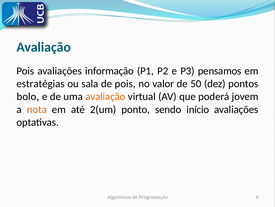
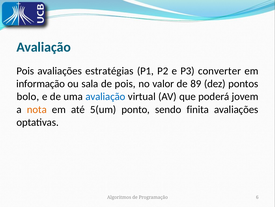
informação: informação -> estratégias (109, 71)
pensamos: pensamos -> converter (220, 71)
estratégias: estratégias -> informação (41, 83)
50: 50 -> 89 (196, 83)
avaliação colour: orange -> blue (105, 96)
2(um: 2(um -> 5(um (103, 109)
início: início -> finita (198, 109)
